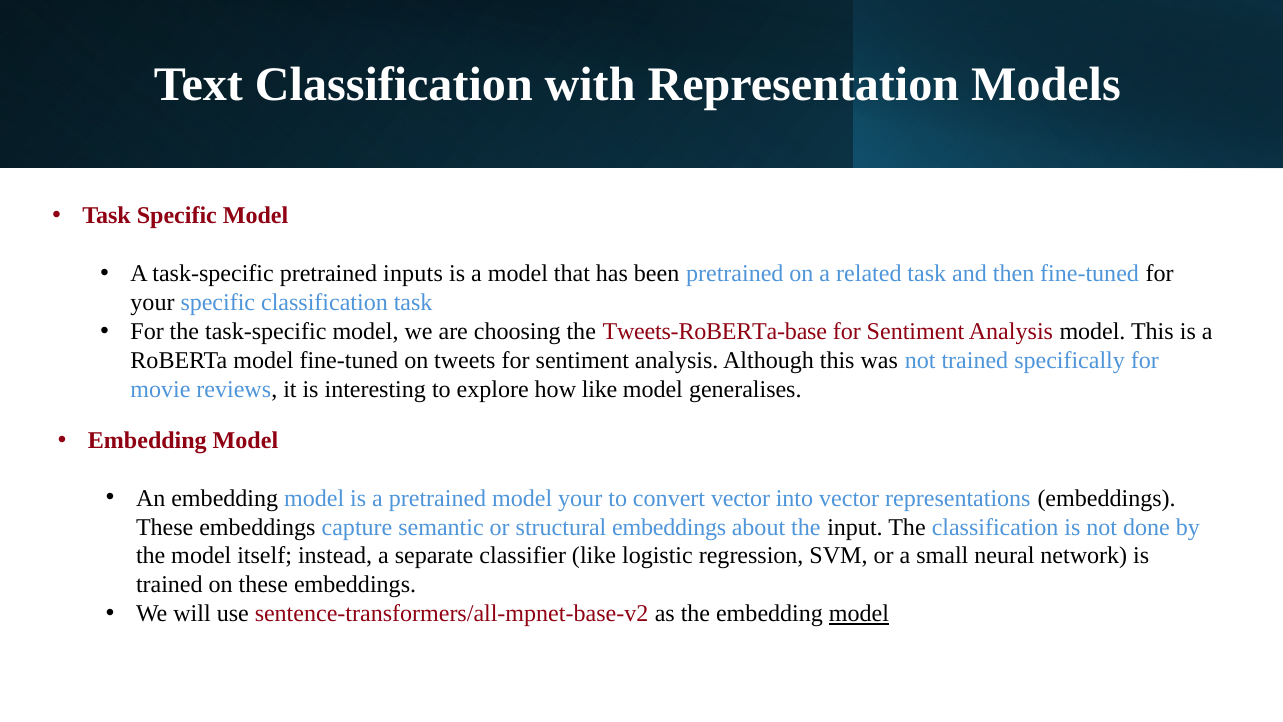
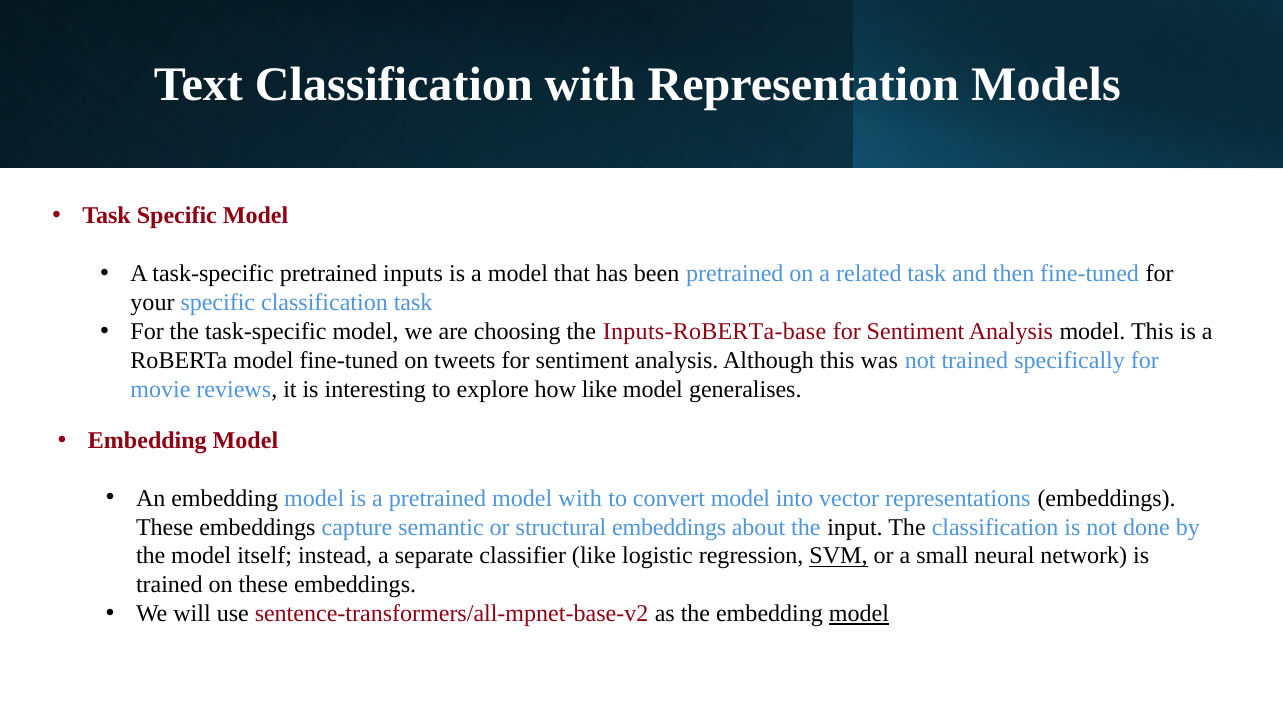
Tweets-RoBERTa-base: Tweets-RoBERTa-base -> Inputs-RoBERTa-base (715, 331)
model your: your -> with (580, 498)
convert vector: vector -> model (741, 498)
SVM underline: none -> present (839, 556)
